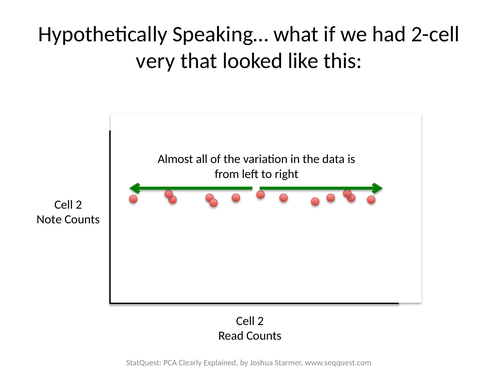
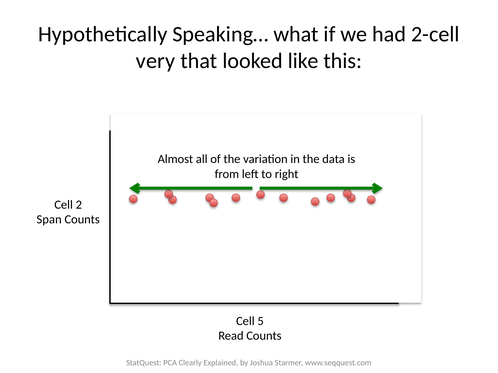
Note: Note -> Span (49, 220)
2: 2 -> 5 (261, 321)
